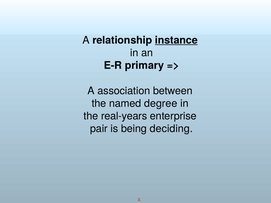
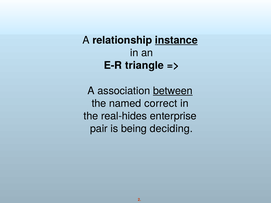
primary: primary -> triangle (144, 66)
between underline: none -> present (173, 91)
degree: degree -> correct (161, 104)
real-years: real-years -> real-hides (124, 116)
